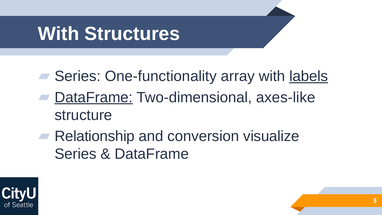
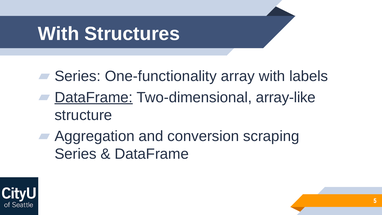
labels underline: present -> none (309, 76)
axes-like: axes-like -> array-like (286, 97)
Relationship: Relationship -> Aggregation (95, 136)
visualize: visualize -> scraping (271, 136)
